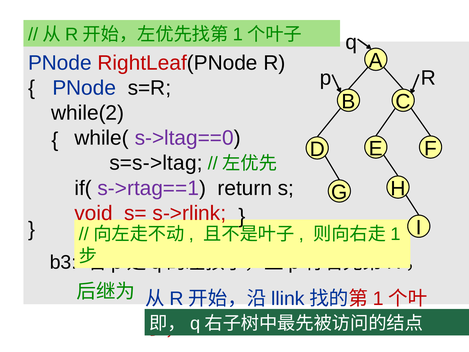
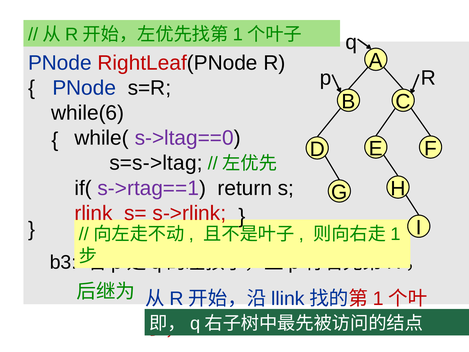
while(2: while(2 -> while(6 (88, 113)
void: void -> rlink (94, 213)
